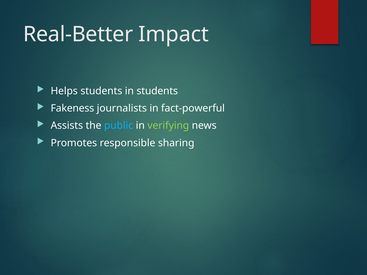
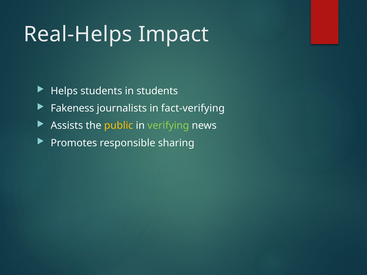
Real-Better: Real-Better -> Real-Helps (78, 34)
fact-powerful: fact-powerful -> fact-verifying (193, 108)
public colour: light blue -> yellow (119, 126)
